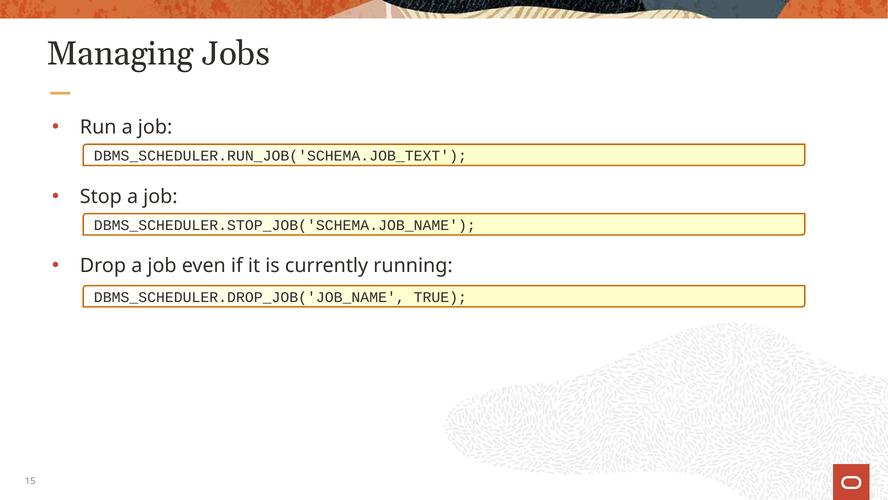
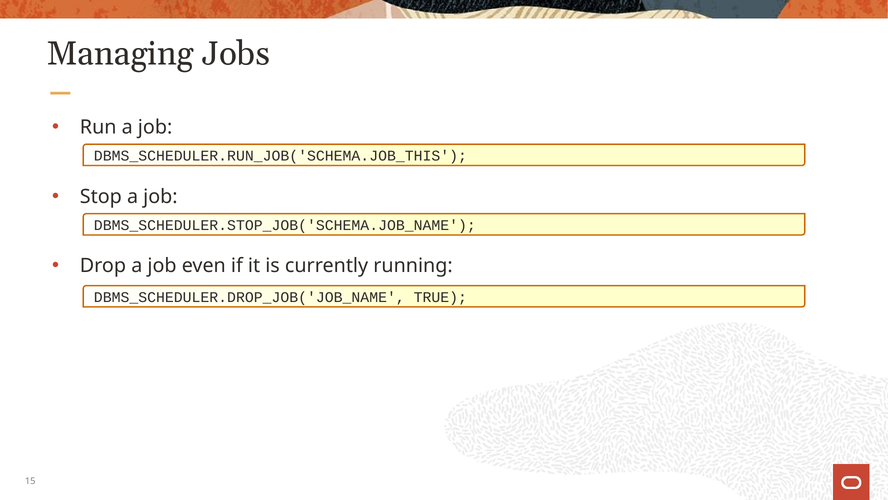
DBMS_SCHEDULER.RUN_JOB('SCHEMA.JOB_TEXT: DBMS_SCHEDULER.RUN_JOB('SCHEMA.JOB_TEXT -> DBMS_SCHEDULER.RUN_JOB('SCHEMA.JOB_THIS (280, 156)
